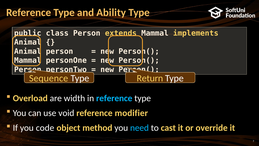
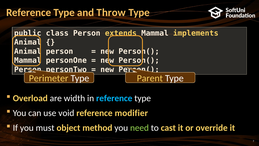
Ability: Ability -> Throw (111, 13)
Sequence: Sequence -> Perimeter (49, 78)
Return: Return -> Parent (150, 78)
code: code -> must (45, 128)
need colour: light blue -> light green (139, 128)
